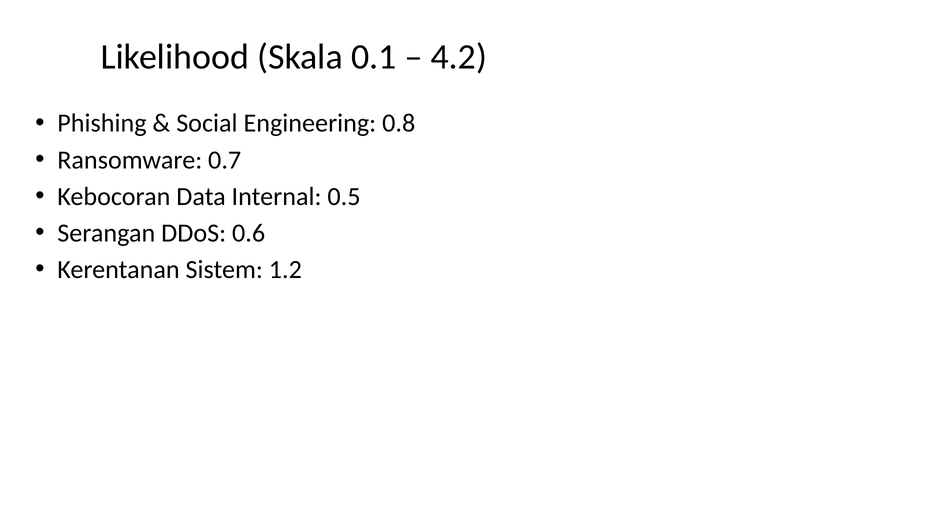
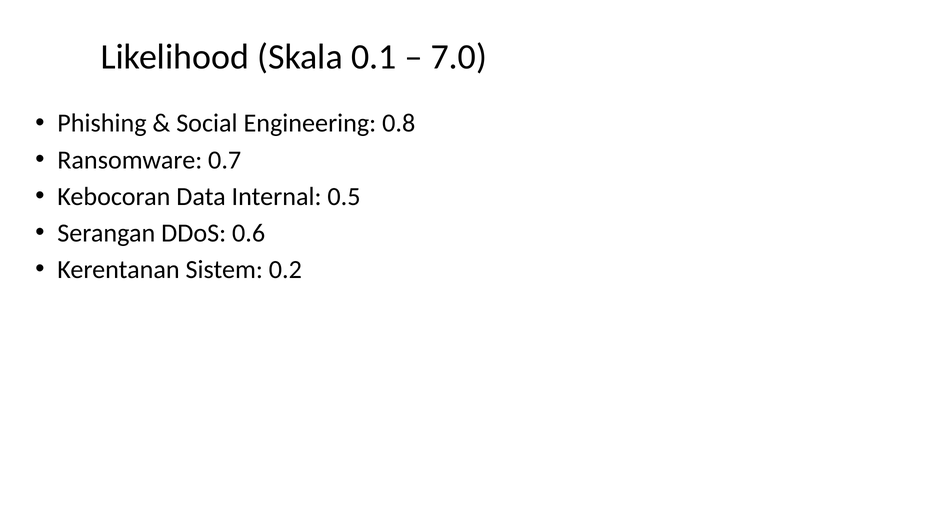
4.2: 4.2 -> 7.0 (459, 57)
1.2: 1.2 -> 0.2 (285, 270)
